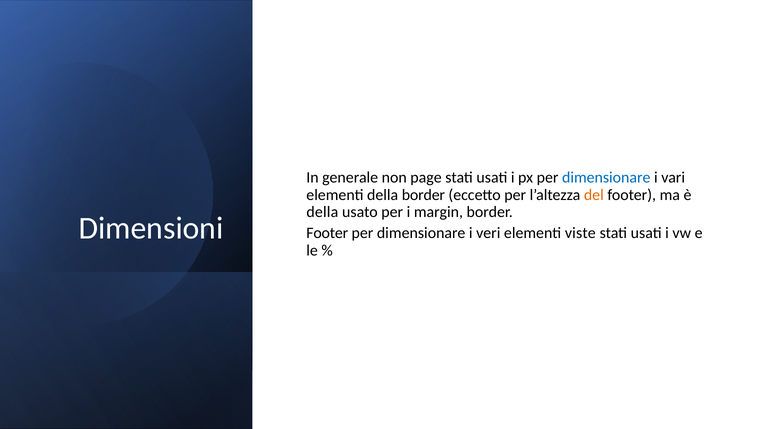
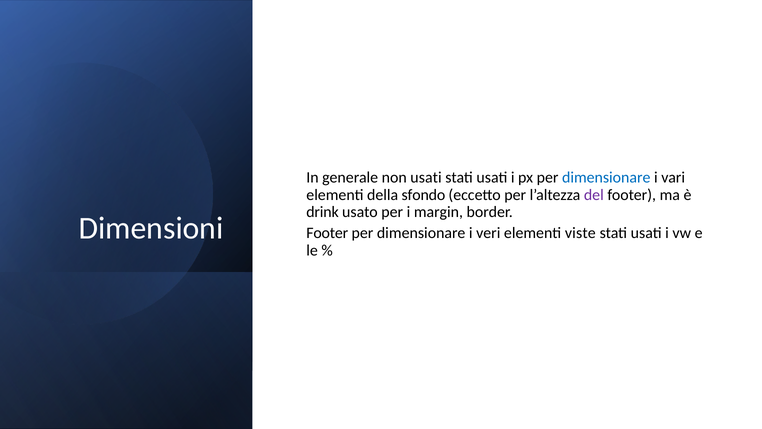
non page: page -> usati (426, 178)
della border: border -> sfondo (423, 195)
del colour: orange -> purple (594, 195)
della: della -> drink (323, 212)
